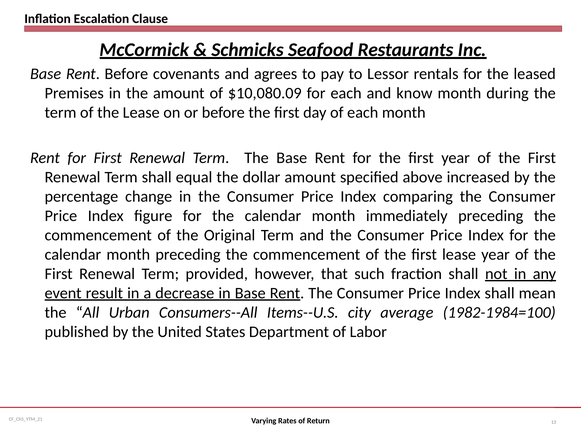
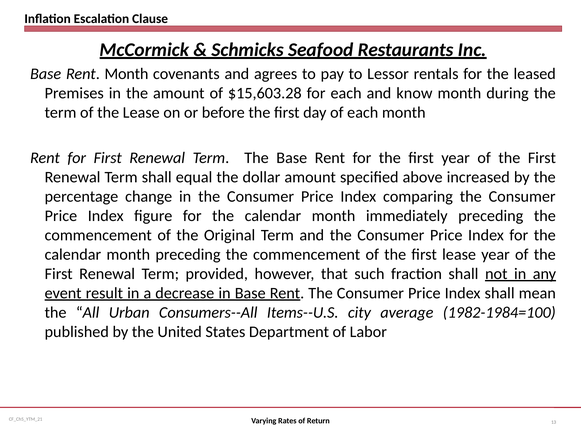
Rent Before: Before -> Month (126, 74)
$10,080.09: $10,080.09 -> $15,603.28 (265, 93)
